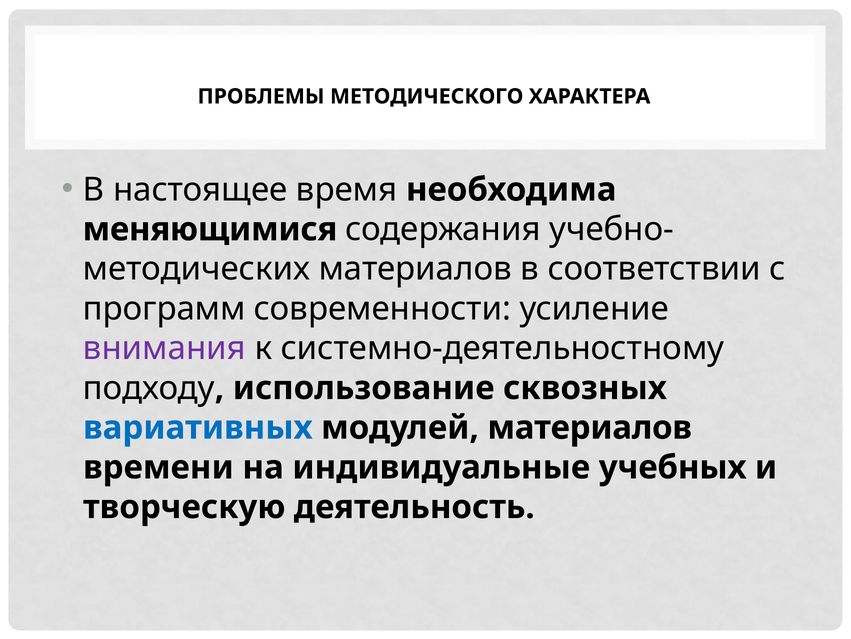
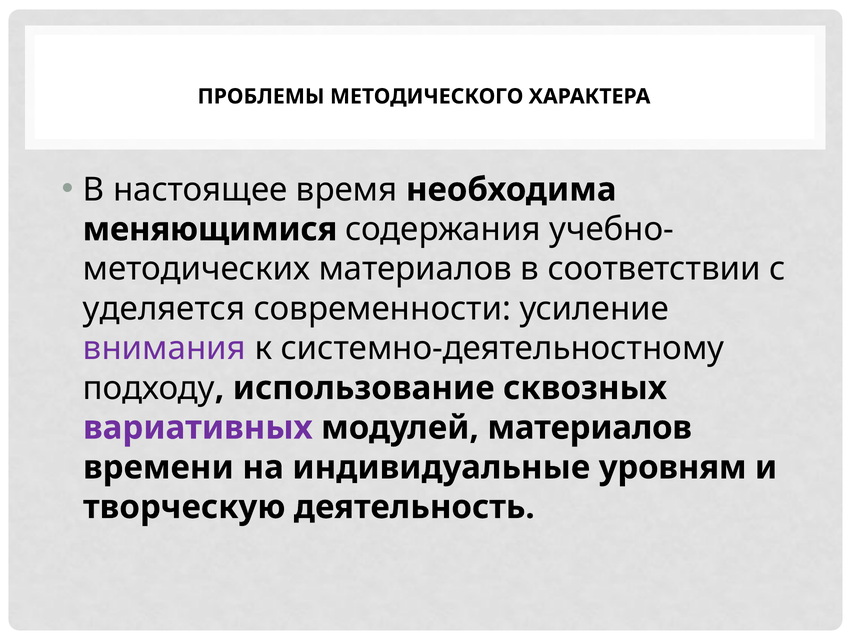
программ: программ -> уделяется (164, 308)
вариативных colour: blue -> purple (198, 427)
учебных: учебных -> уровням (673, 467)
